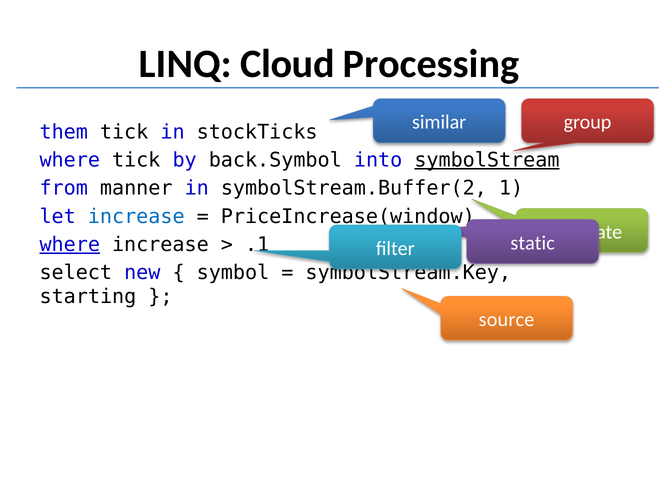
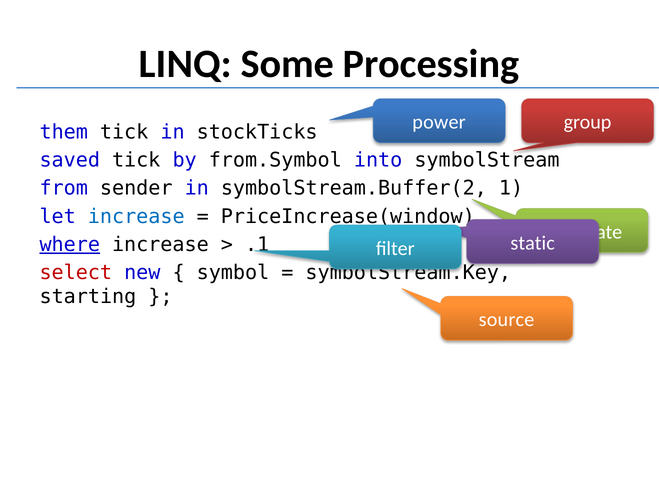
Cloud: Cloud -> Some (287, 64)
similar: similar -> power (439, 122)
where: where -> saved (70, 160)
back.Symbol: back.Symbol -> from.Symbol (275, 160)
symbolStream underline: present -> none (487, 160)
manner: manner -> sender (136, 188)
select colour: black -> red (76, 273)
